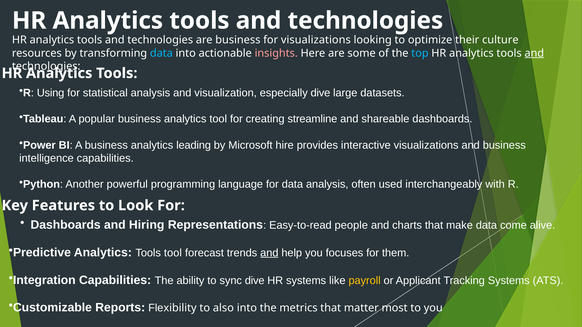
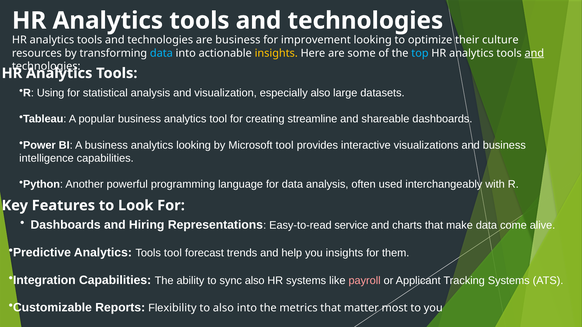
visualizations: visualizations -> improvement (316, 40)
insights colour: pink -> yellow (276, 53)
especially dive: dive -> also (320, 93)
analytics leading: leading -> looking (194, 145)
Microsoft hire: hire -> tool (285, 145)
people: people -> service (351, 225)
and underline: present -> none (269, 253)
you focuses: focuses -> insights (344, 253)
sync dive: dive -> also (255, 281)
payroll colour: yellow -> pink (365, 281)
